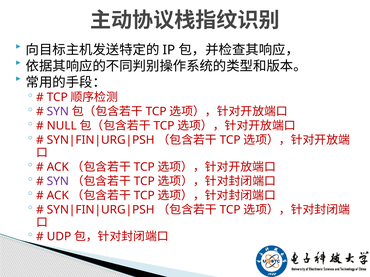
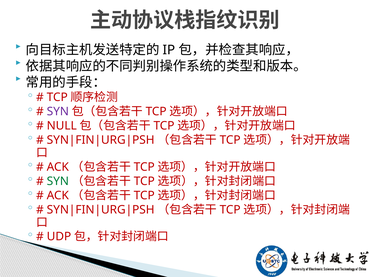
SYN colour: purple -> green (58, 181)
